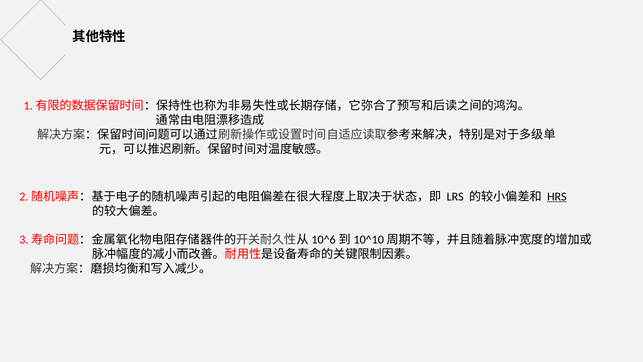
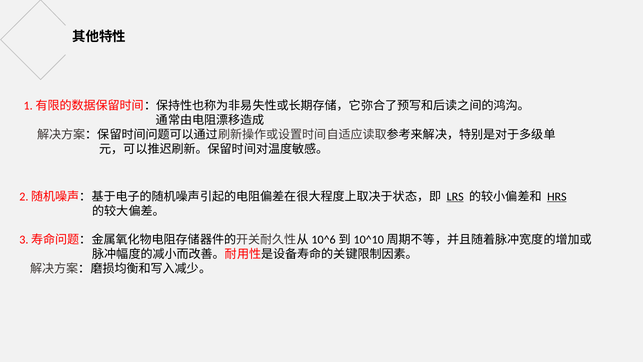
LRS underline: none -> present (455, 196)
